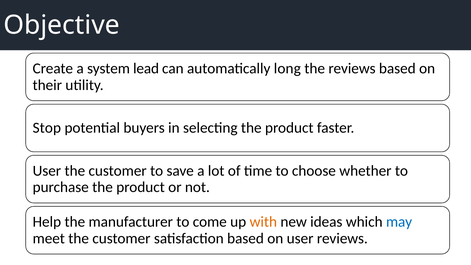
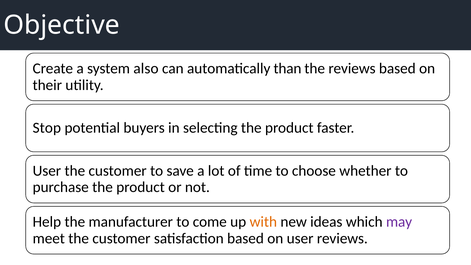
lead: lead -> also (146, 69)
long: long -> than (287, 69)
may colour: blue -> purple (399, 222)
